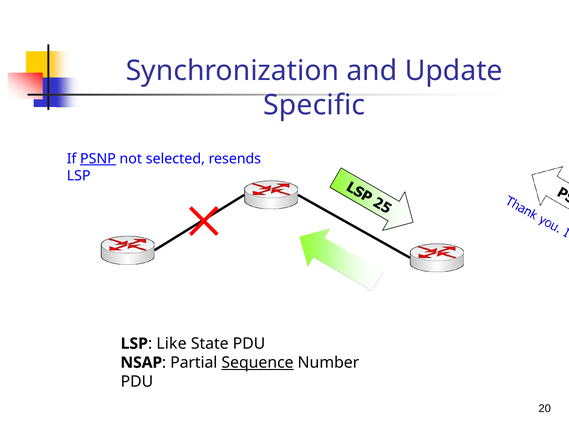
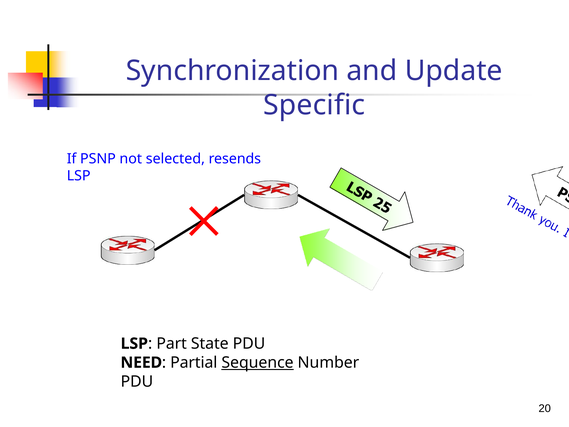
PSNP underline: present -> none (98, 159)
Like: Like -> Part (172, 343)
NSAP: NSAP -> NEED (141, 362)
